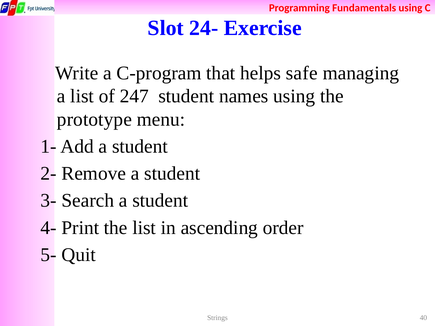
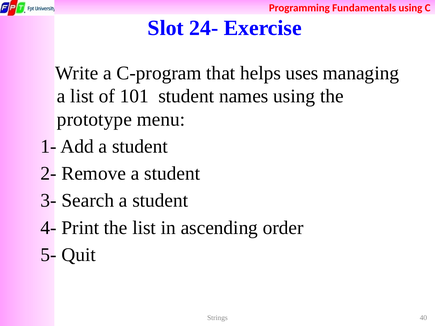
safe: safe -> uses (302, 73)
247: 247 -> 101 (134, 96)
